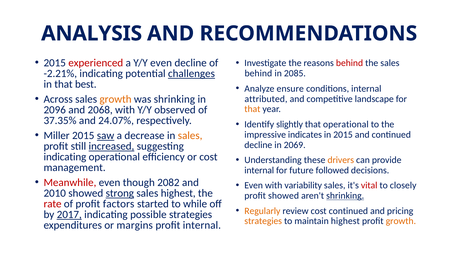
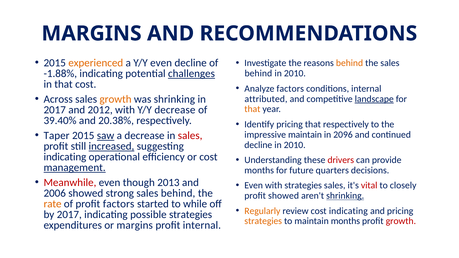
ANALYSIS: ANALYSIS -> MARGINS (92, 34)
experienced colour: red -> orange (96, 63)
behind colour: red -> orange (350, 63)
-2.21%: -2.21% -> -1.88% (60, 74)
2085: 2085 -> 2010 (295, 73)
that best: best -> cost (86, 84)
Analyze ensure: ensure -> factors (290, 89)
landscape underline: none -> present (374, 99)
2096: 2096 -> 2017 (55, 110)
2068: 2068 -> 2012 (100, 110)
Y/Y observed: observed -> decrease (175, 110)
37.35%: 37.35% -> 39.40% (60, 121)
24.07%: 24.07% -> 20.38% (116, 121)
Identify slightly: slightly -> pricing (290, 124)
that operational: operational -> respectively (346, 124)
Miller: Miller -> Taper (57, 136)
sales colour: orange -> red (190, 136)
impressive indicates: indicates -> maintain (305, 135)
in 2015: 2015 -> 2096 (343, 135)
2069: 2069 -> 2010 (295, 145)
drivers colour: orange -> red (341, 160)
management underline: none -> present (75, 168)
internal: internal -> months (259, 170)
followed: followed -> quarters (332, 170)
2082: 2082 -> 2013 (168, 183)
with variability: variability -> strategies (303, 186)
2010: 2010 -> 2006 (55, 193)
strong underline: present -> none (120, 193)
highest: highest -> behind (178, 193)
rate colour: red -> orange (53, 204)
cost continued: continued -> indicating (348, 211)
2017 underline: present -> none (69, 215)
maintain highest: highest -> months (345, 221)
growth colour: orange -> red (401, 221)
